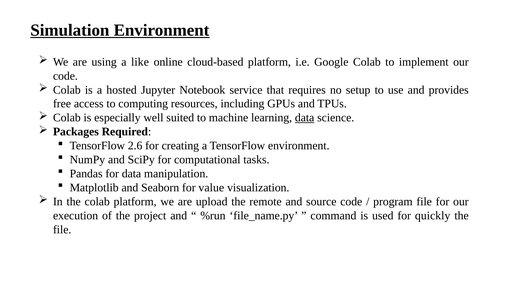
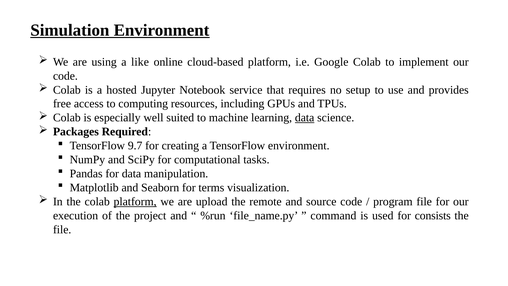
2.6: 2.6 -> 9.7 (135, 146)
value: value -> terms (211, 188)
platform underline: none -> present (135, 201)
quickly: quickly -> consists (433, 215)
